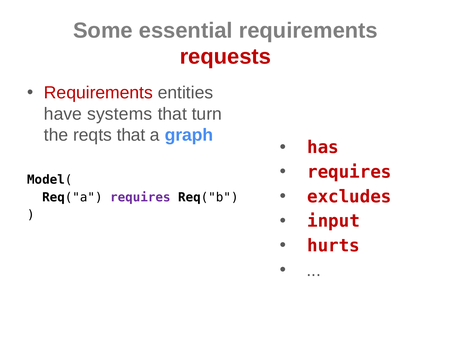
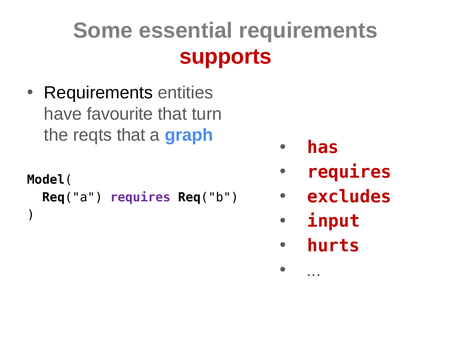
requests: requests -> supports (226, 57)
Requirements colour: red -> black (98, 93)
systems: systems -> favourite (120, 114)
